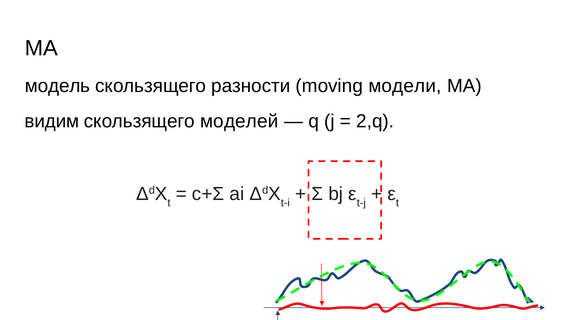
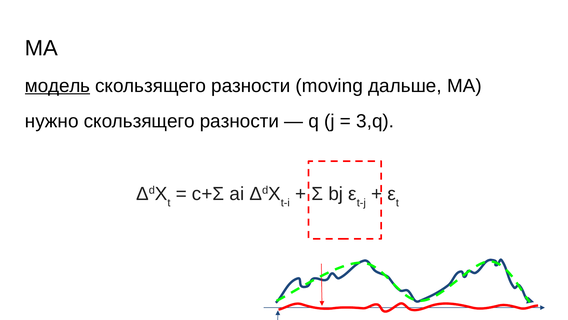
модель underline: none -> present (58, 86)
модели: модели -> дальше (405, 86)
видим: видим -> нужно (52, 121)
моделей: моделей -> разности (239, 121)
2,q: 2,q -> 3,q (375, 121)
